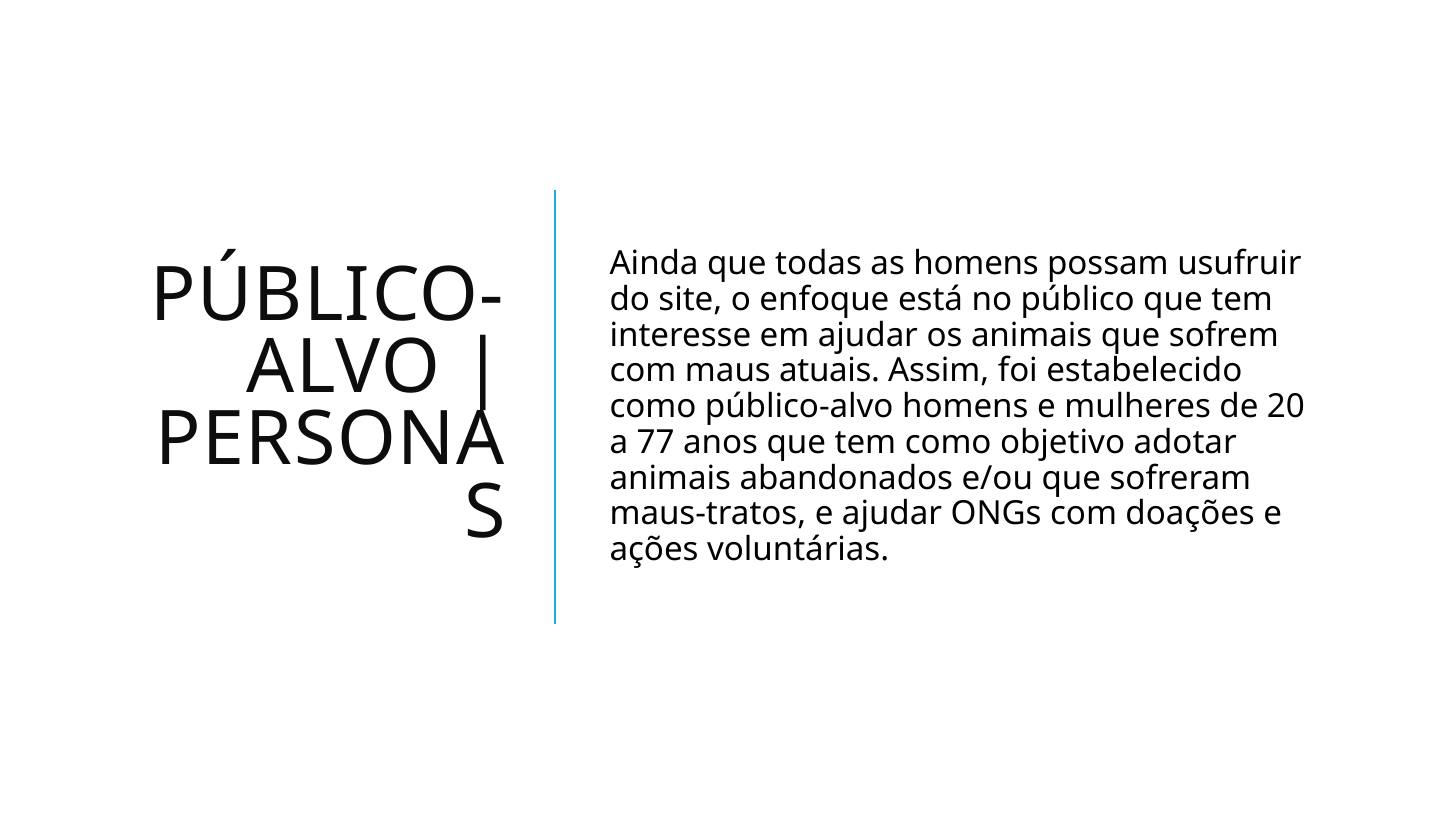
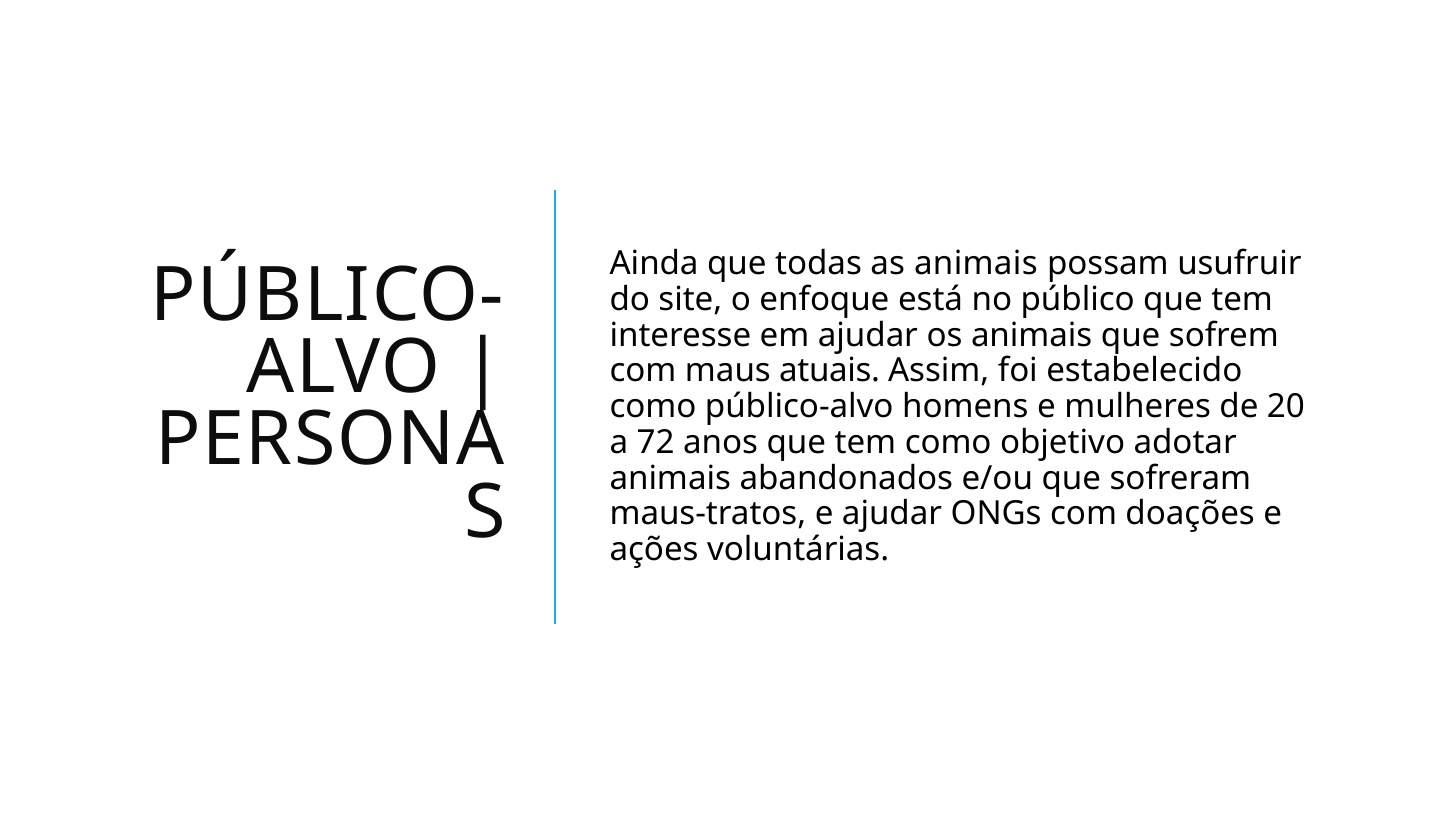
as homens: homens -> animais (976, 264)
77: 77 -> 72 (656, 442)
